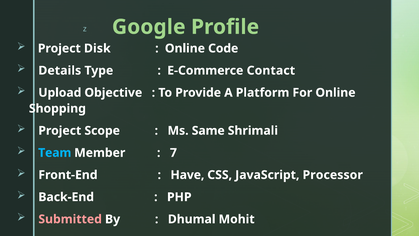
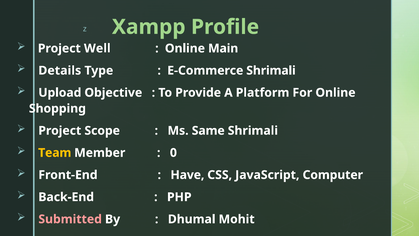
Google: Google -> Xampp (149, 27)
Disk: Disk -> Well (97, 48)
Code: Code -> Main (223, 48)
E-Commerce Contact: Contact -> Shrimali (271, 70)
Team colour: light blue -> yellow (55, 153)
7: 7 -> 0 (173, 153)
Processor: Processor -> Computer (333, 175)
